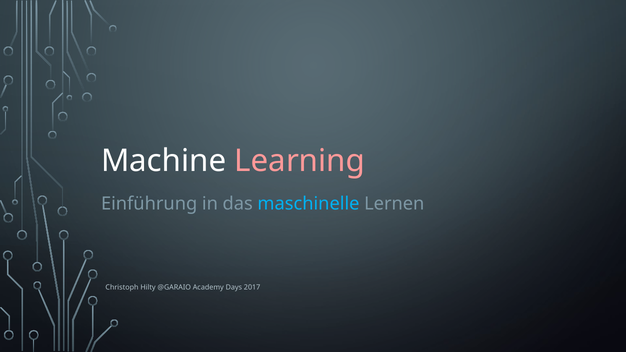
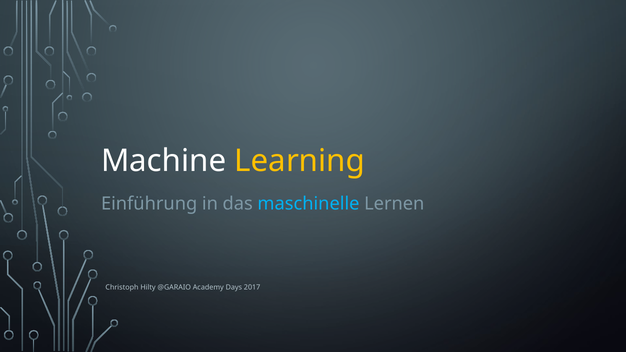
Learning colour: pink -> yellow (300, 161)
